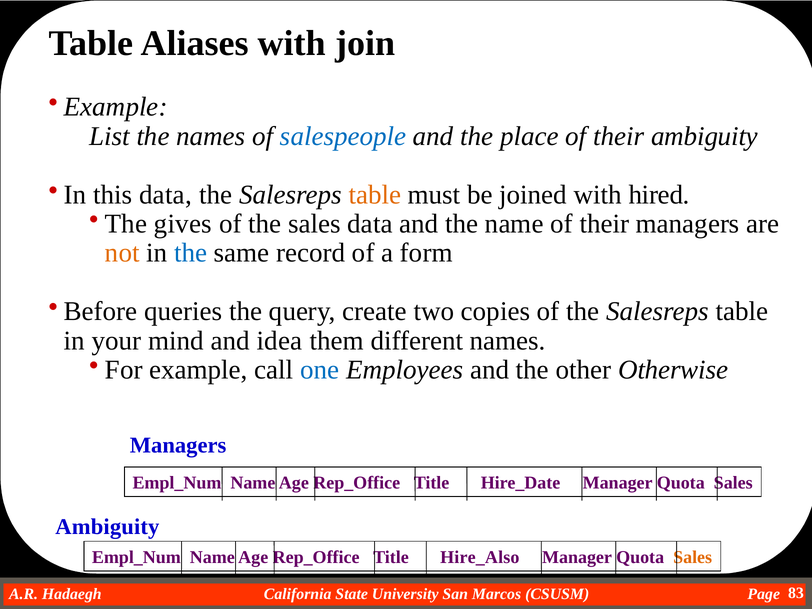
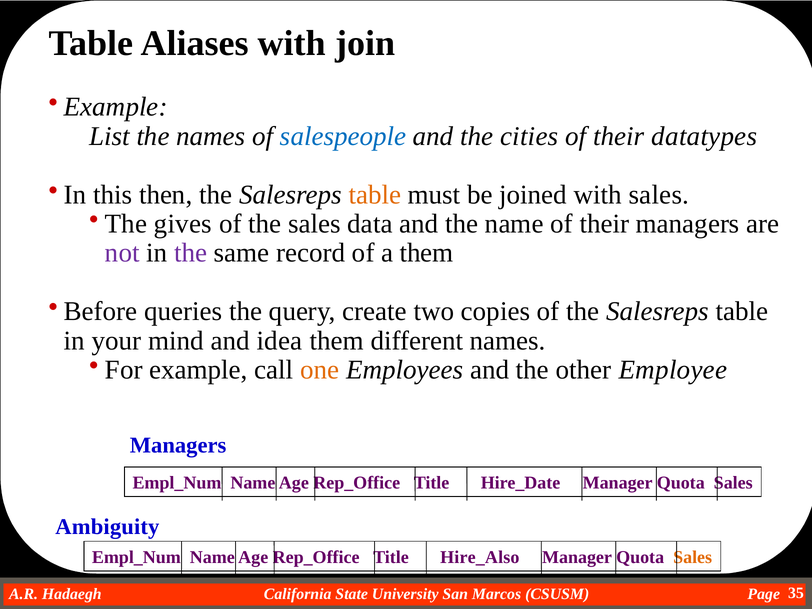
place: place -> cities (529, 136)
their ambiguity: ambiguity -> datatypes (704, 136)
this data: data -> then (166, 195)
with hired: hired -> sales (659, 195)
not colour: orange -> purple (122, 253)
the colour: blue -> purple (191, 253)
a form: form -> them (426, 253)
one colour: blue -> orange (320, 370)
Otherwise: Otherwise -> Employee (673, 370)
83: 83 -> 35 (796, 593)
